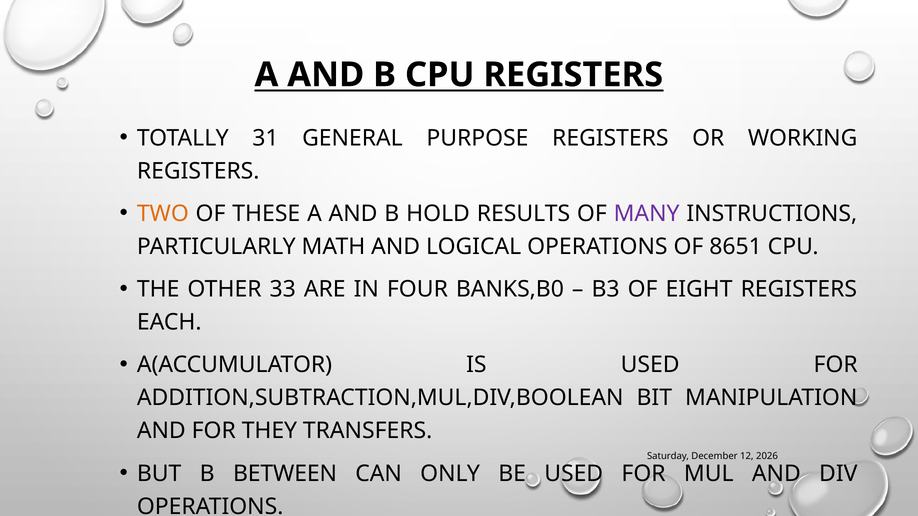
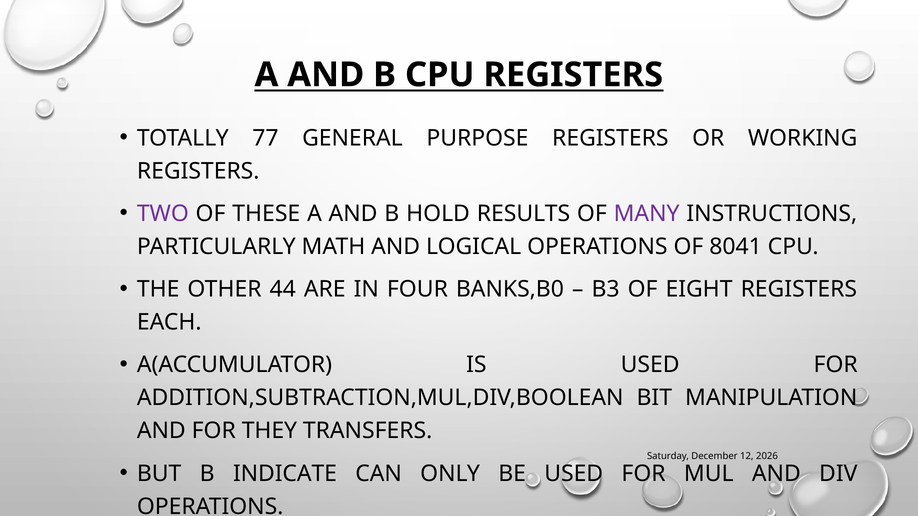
31: 31 -> 77 (265, 138)
TWO colour: orange -> purple (163, 214)
8651: 8651 -> 8041 (736, 247)
33: 33 -> 44 (283, 289)
BETWEEN: BETWEEN -> INDICATE (285, 474)
